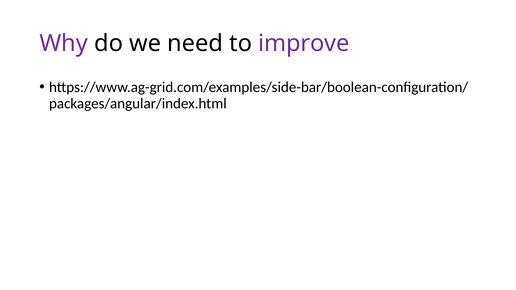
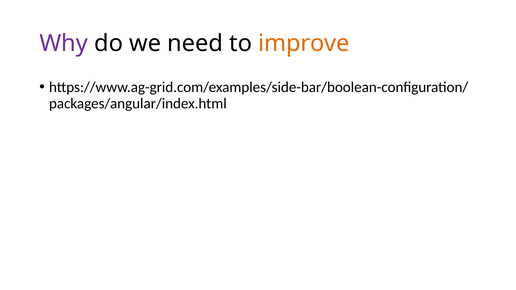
improve colour: purple -> orange (304, 43)
